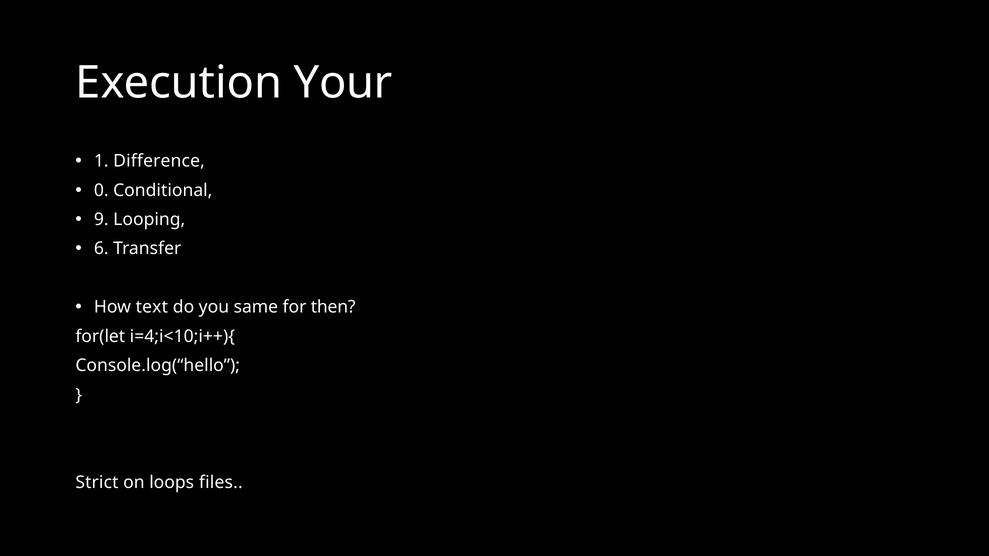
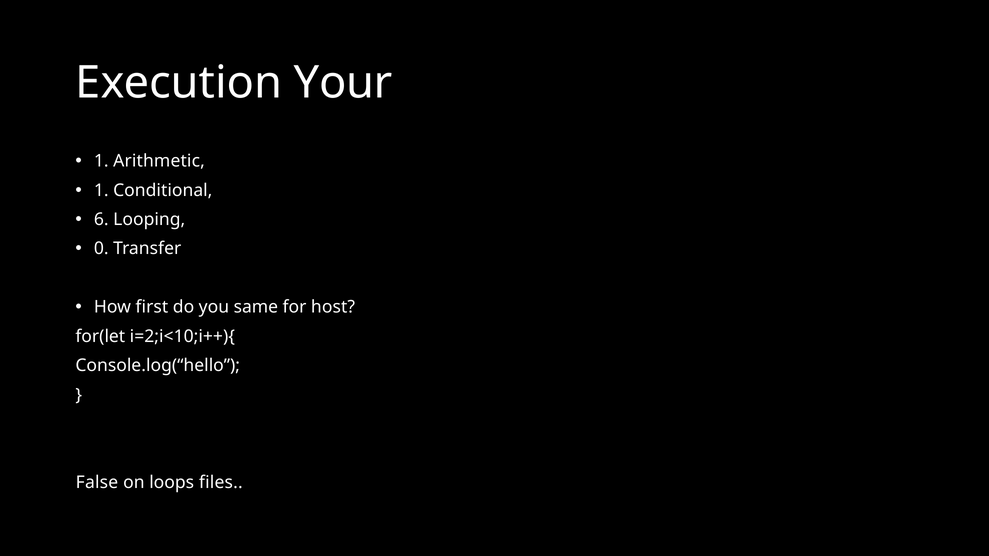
Difference: Difference -> Arithmetic (159, 161)
0: 0 -> 1 (101, 190)
9: 9 -> 6 (101, 220)
6: 6 -> 0 (101, 249)
text: text -> first (152, 307)
then: then -> host (333, 307)
i=4;i<10;i++){: i=4;i<10;i++){ -> i=2;i<10;i++){ (182, 337)
Strict: Strict -> False (97, 483)
